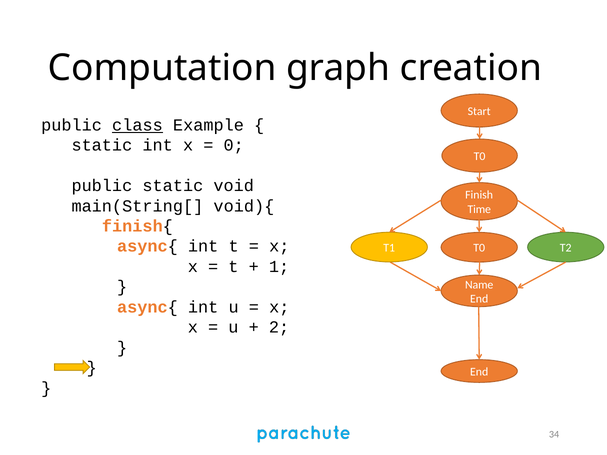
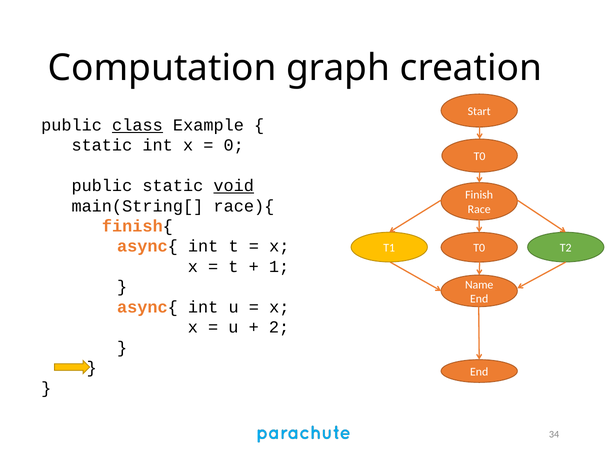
void underline: none -> present (234, 186)
void){: void){ -> race){ (244, 206)
Time: Time -> Race (479, 209)
